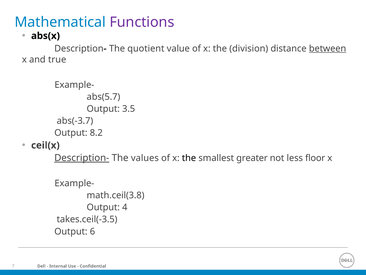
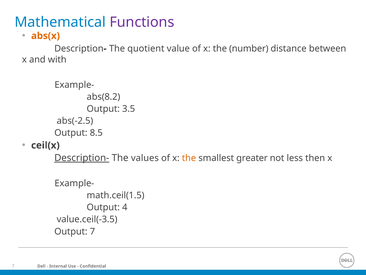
abs(x colour: black -> orange (45, 36)
division: division -> number (249, 49)
between underline: present -> none (328, 49)
true: true -> with (57, 60)
abs(5.7: abs(5.7 -> abs(8.2 (103, 97)
abs(-3.7: abs(-3.7 -> abs(-2.5 (75, 121)
8.2: 8.2 -> 8.5 (96, 133)
the colour: black -> orange (189, 158)
floor: floor -> then (315, 158)
math.ceil(3.8: math.ceil(3.8 -> math.ceil(1.5 (116, 195)
takes.ceil(-3.5: takes.ceil(-3.5 -> value.ceil(-3.5 (87, 219)
Output 6: 6 -> 7 (92, 231)
